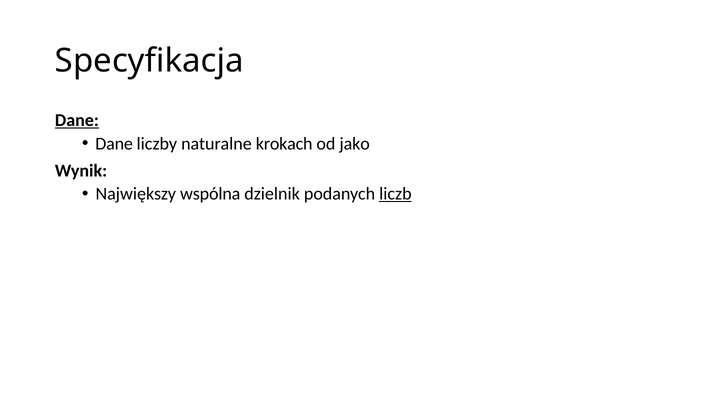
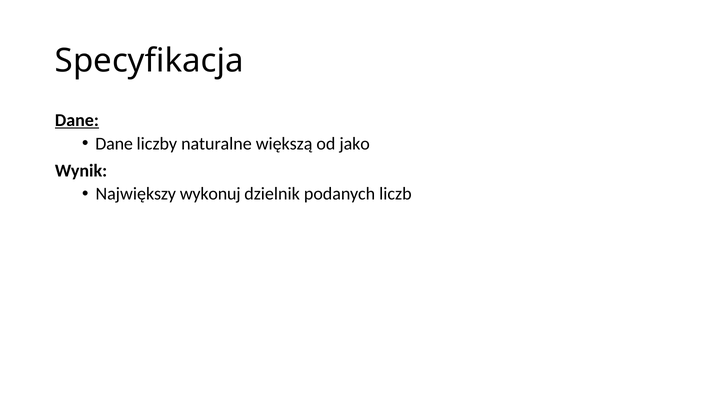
krokach: krokach -> większą (284, 143)
wspólna: wspólna -> wykonuj (210, 194)
liczb underline: present -> none (395, 194)
